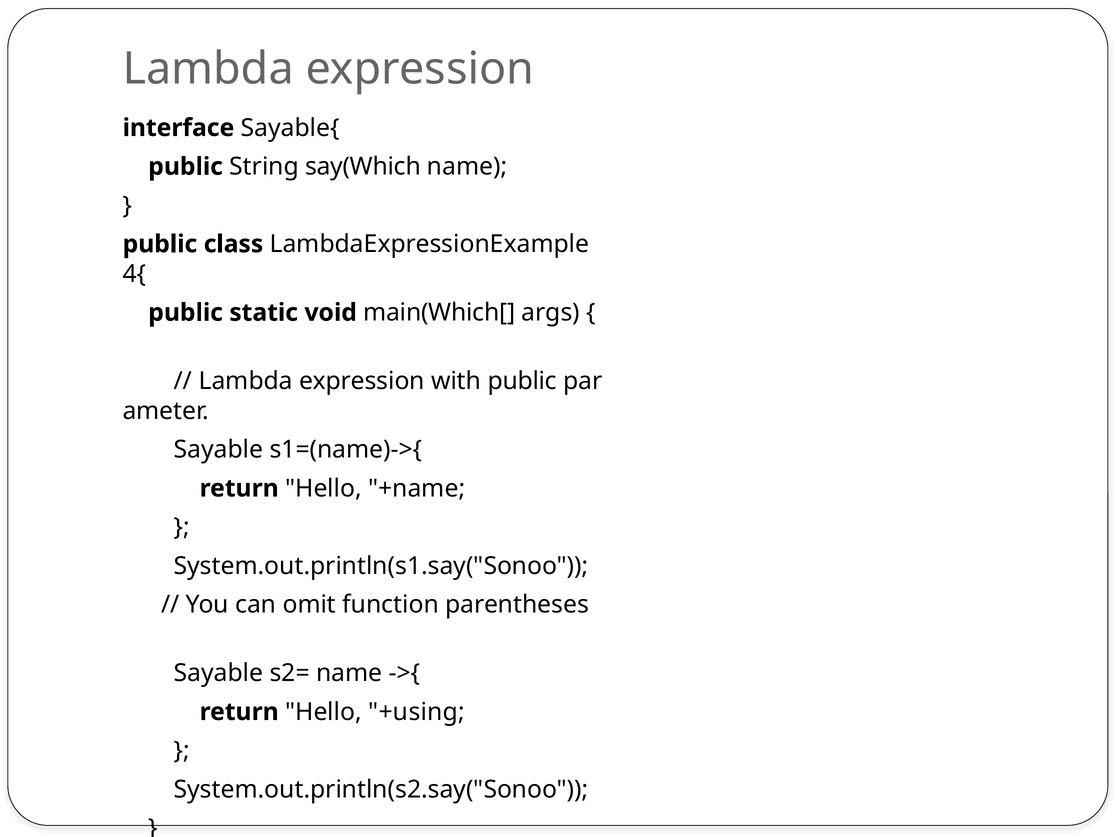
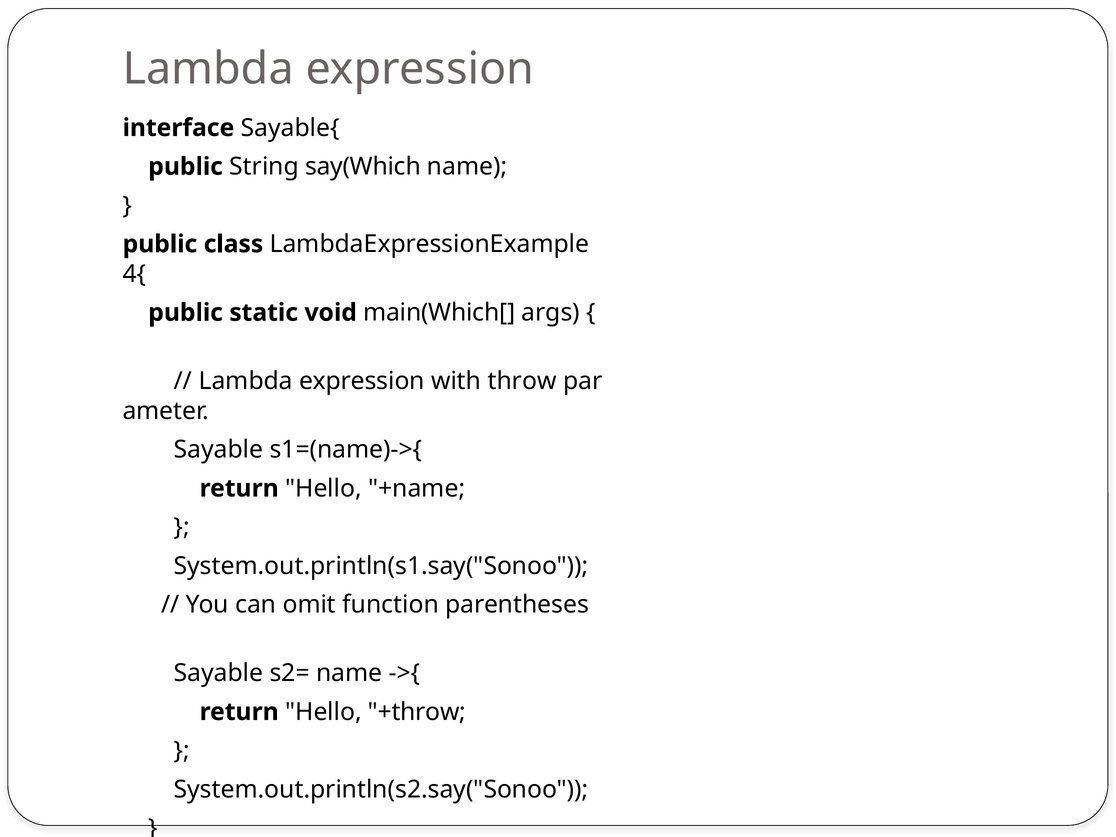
with public: public -> throw (522, 381)
+using: +using -> +throw (417, 712)
